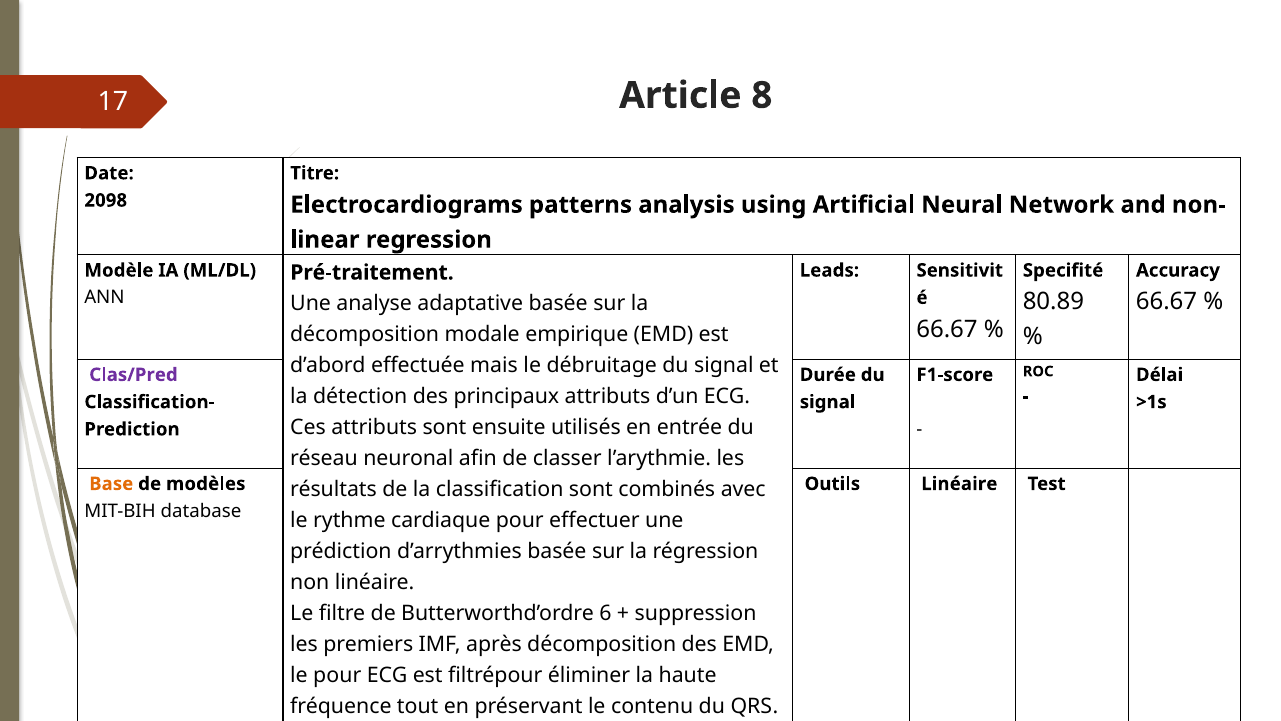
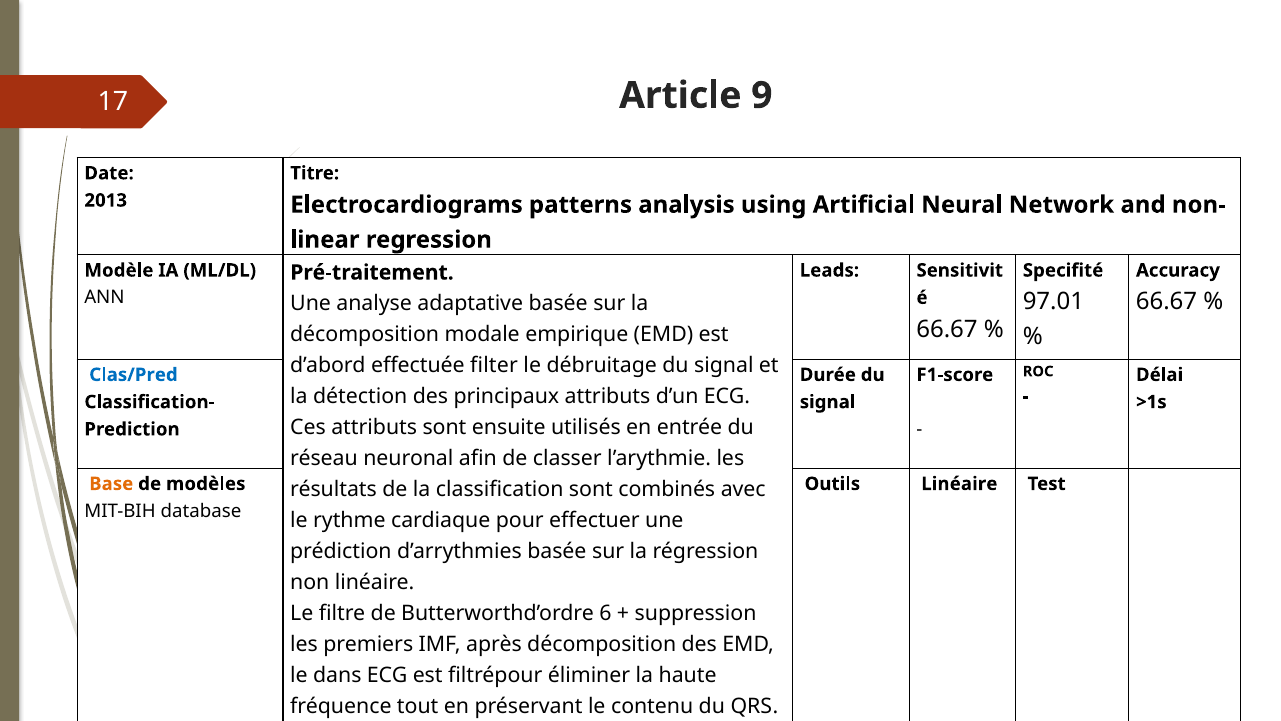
8: 8 -> 9 (762, 95)
2098: 2098 -> 2013 (106, 200)
80.89: 80.89 -> 97.01 (1053, 302)
mais: mais -> filter (494, 365)
Clas/Pred colour: purple -> blue (133, 375)
le pour: pour -> dans (337, 675)
